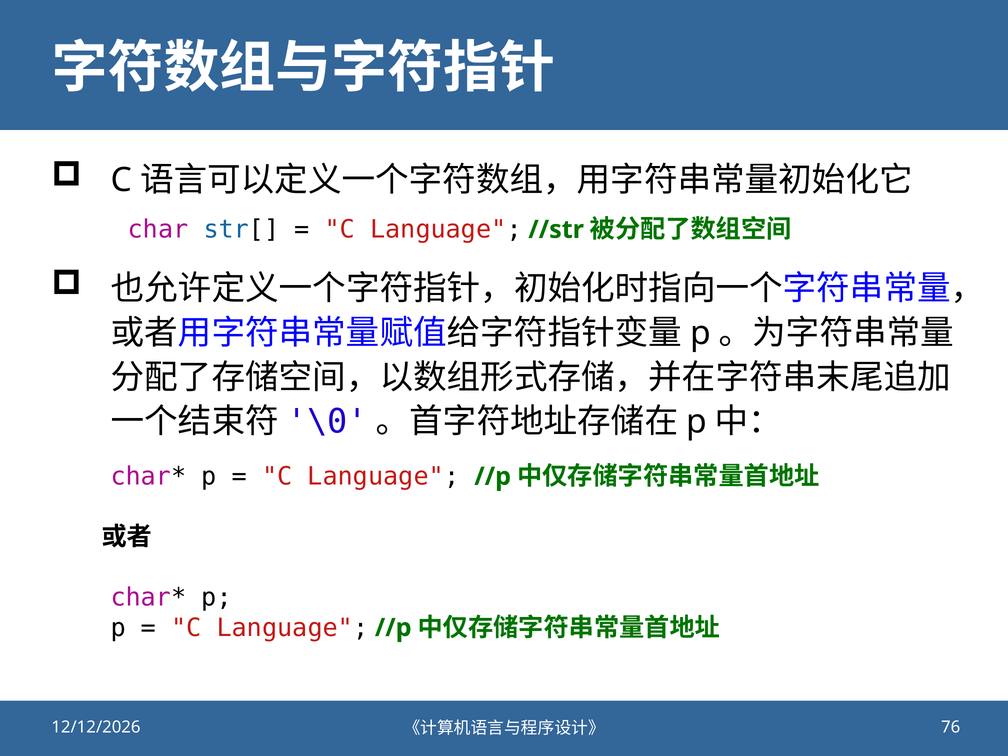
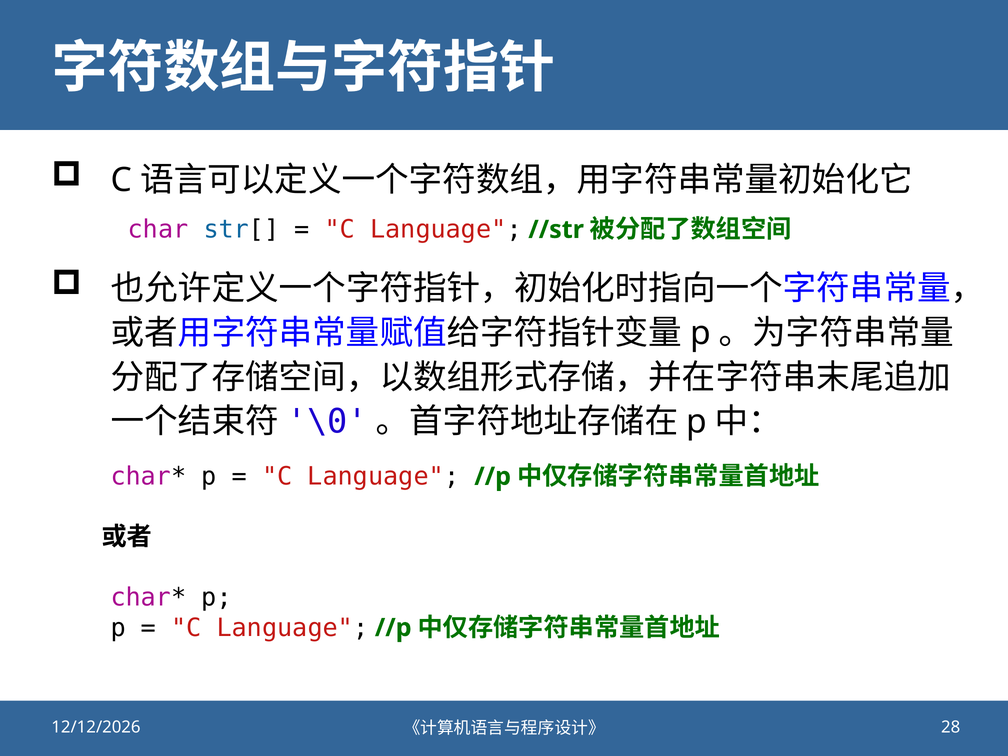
76: 76 -> 28 (951, 727)
